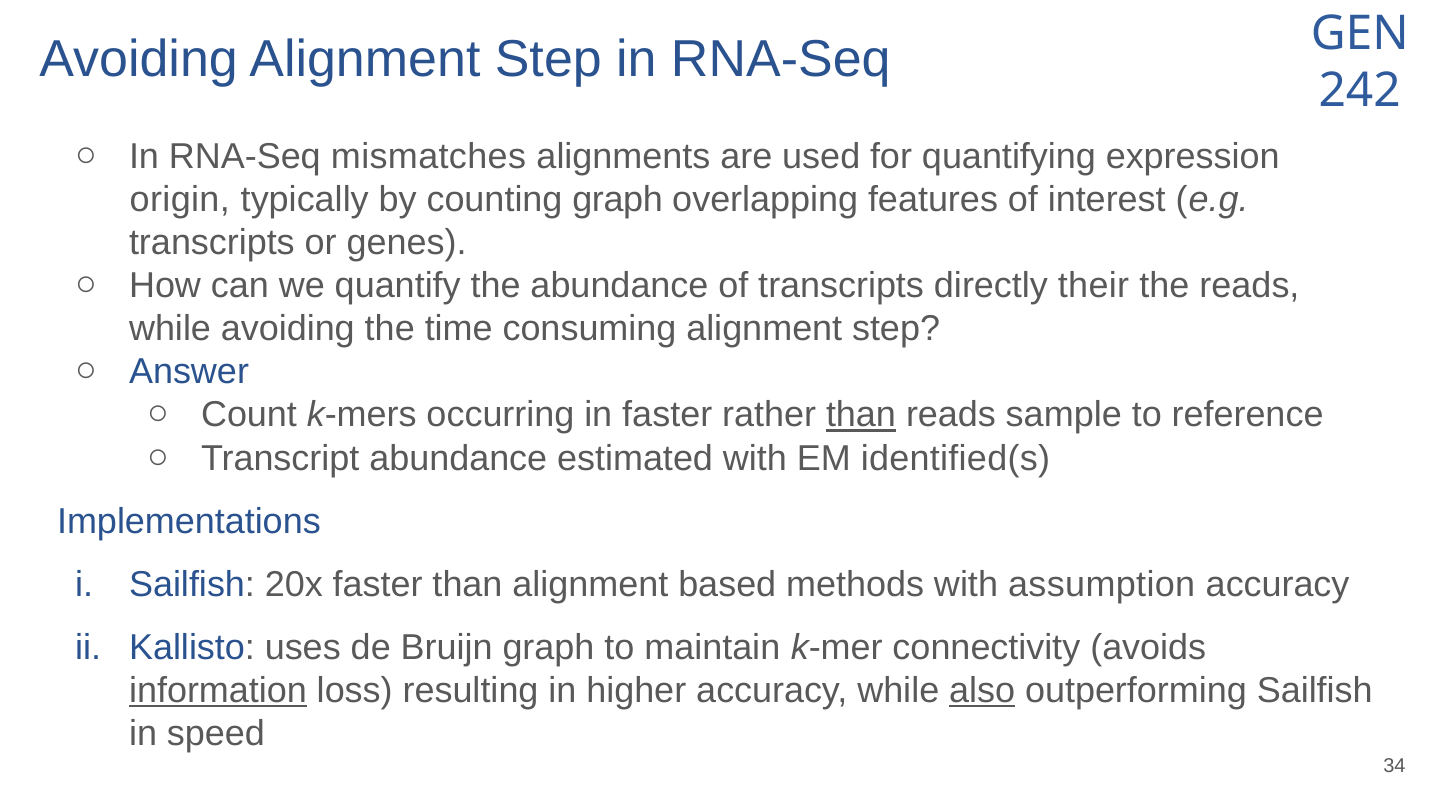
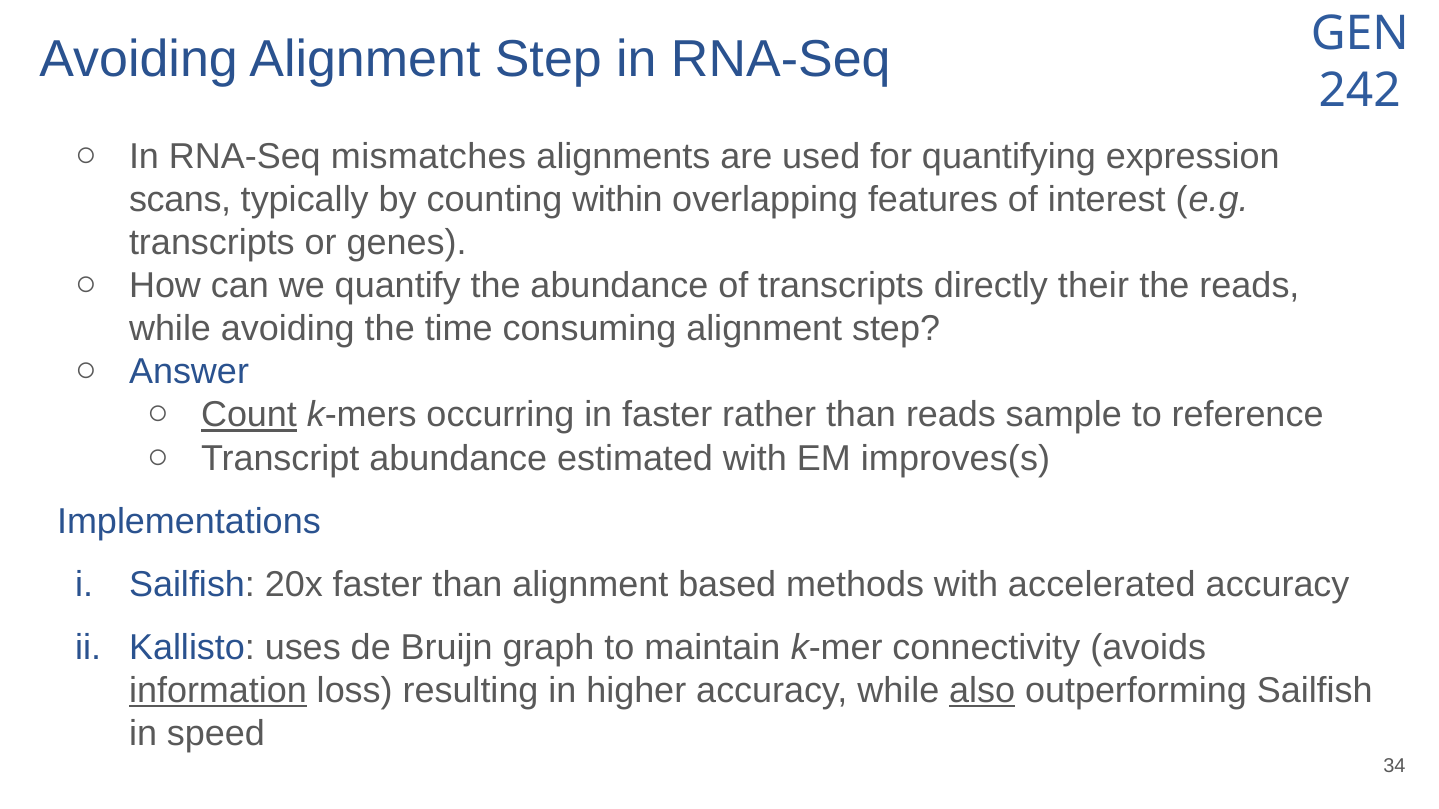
origin: origin -> scans (180, 199)
counting graph: graph -> within (617, 199)
Count underline: none -> present (249, 415)
than underline: present -> none (861, 415)
identified(s: identified(s -> improves(s (956, 458)
assumption: assumption -> accelerated (1102, 585)
